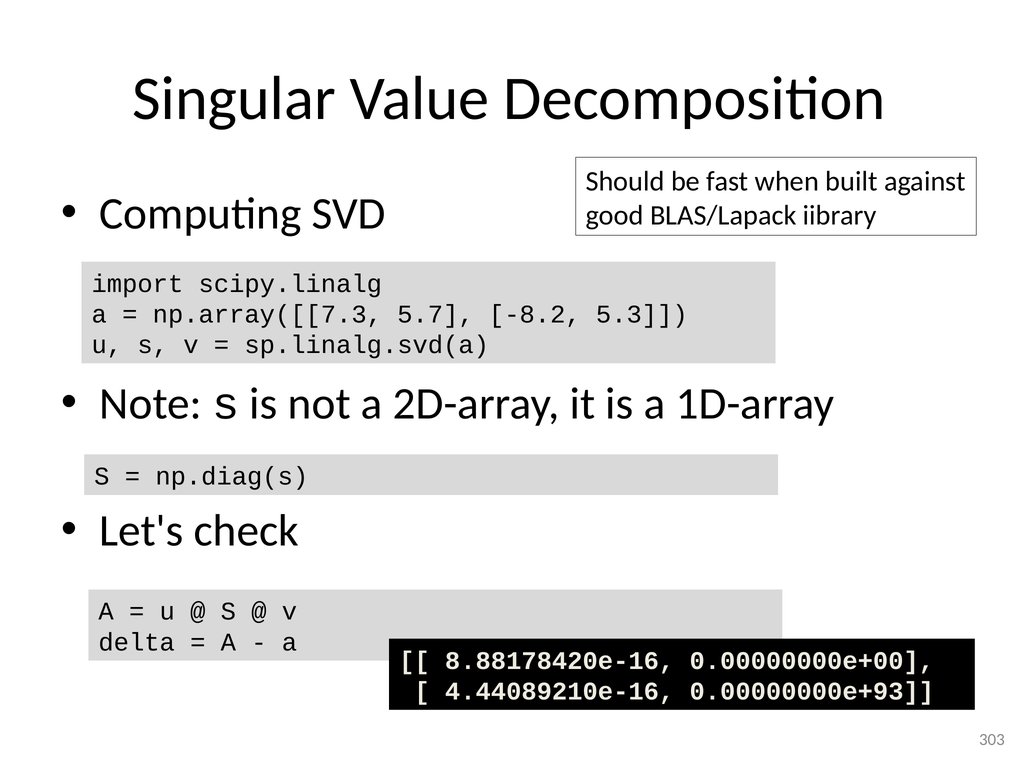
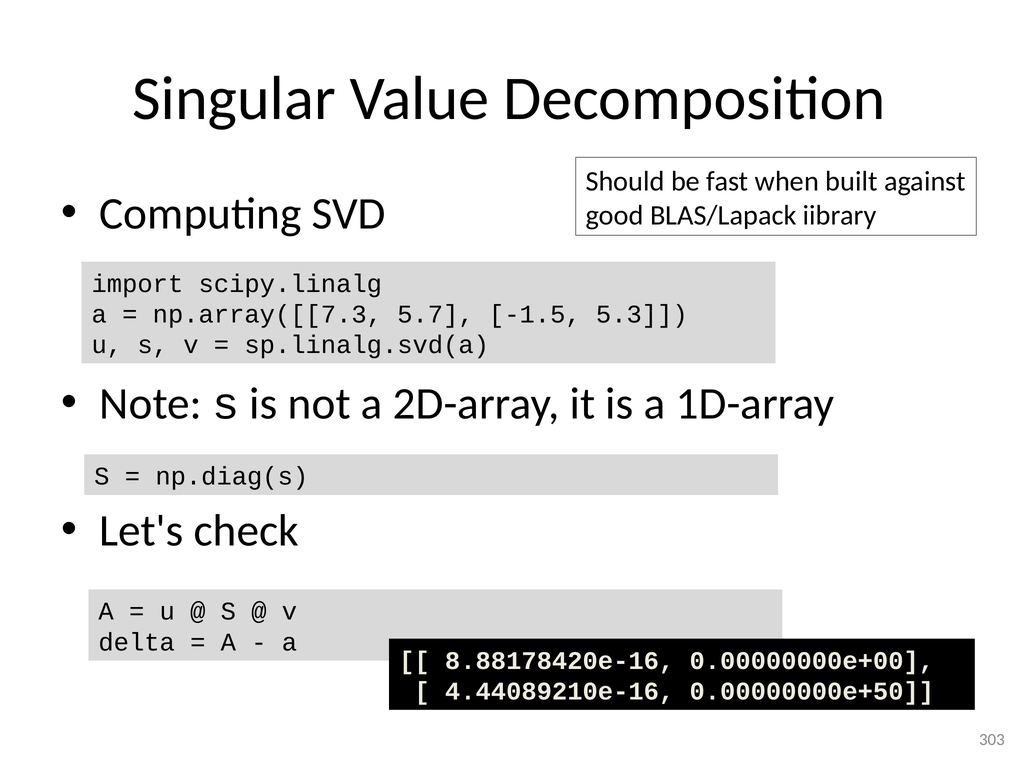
-8.2: -8.2 -> -1.5 (535, 314)
0.00000000e+93: 0.00000000e+93 -> 0.00000000e+50 (812, 692)
